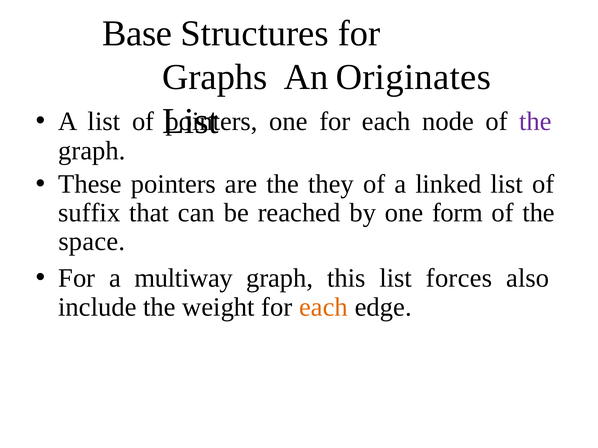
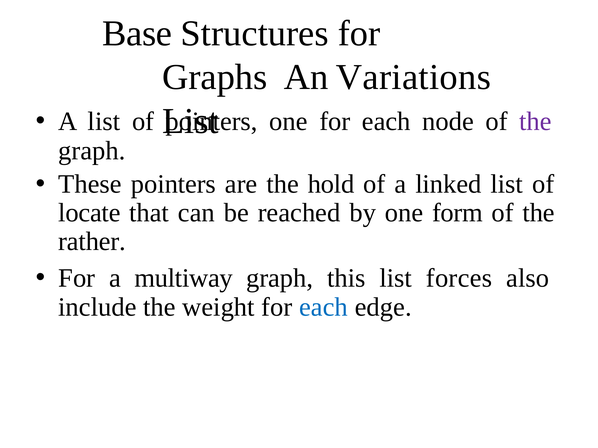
Originates: Originates -> Variations (413, 77)
they: they -> hold (331, 184)
suffix: suffix -> locate (89, 213)
space: space -> rather (92, 242)
each colour: orange -> blue (324, 307)
